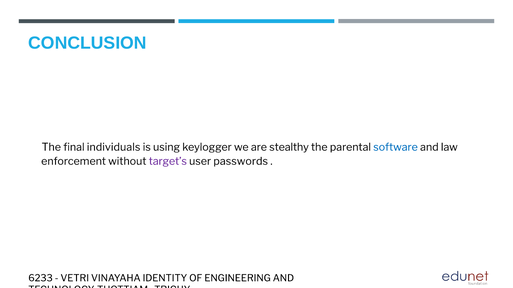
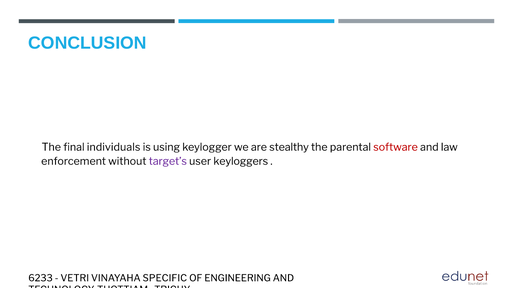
software colour: blue -> red (396, 147)
passwords: passwords -> keyloggers (241, 162)
IDENTITY: IDENTITY -> SPECIFIC (165, 279)
